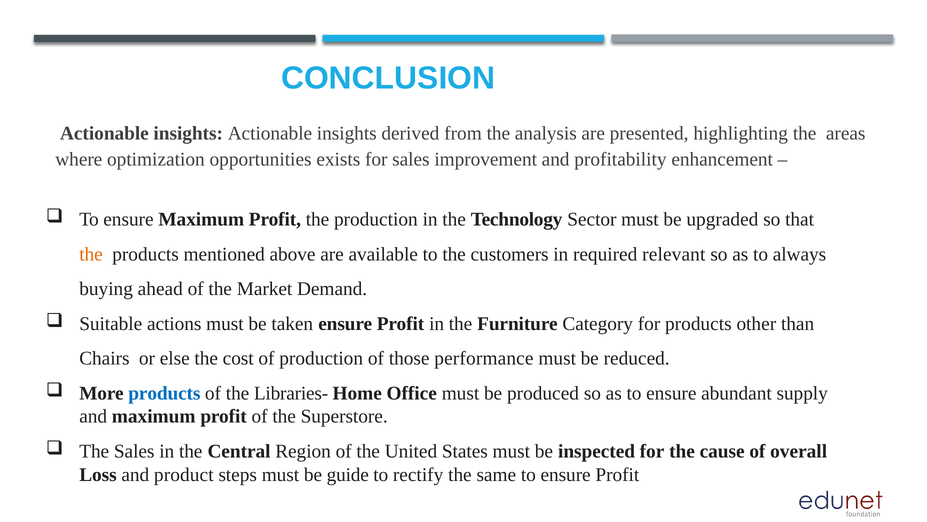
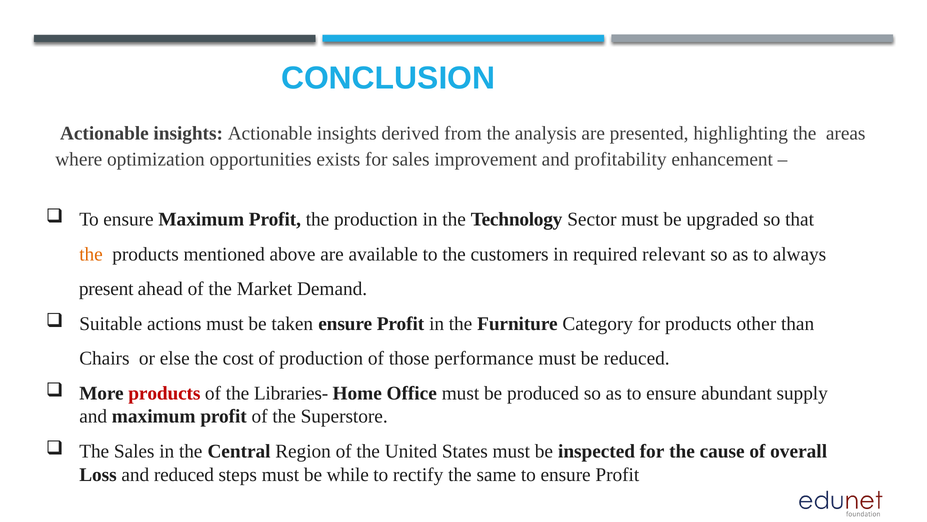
buying: buying -> present (106, 289)
products colour: blue -> red (164, 393)
and product: product -> reduced (184, 474)
guide: guide -> while (348, 474)
